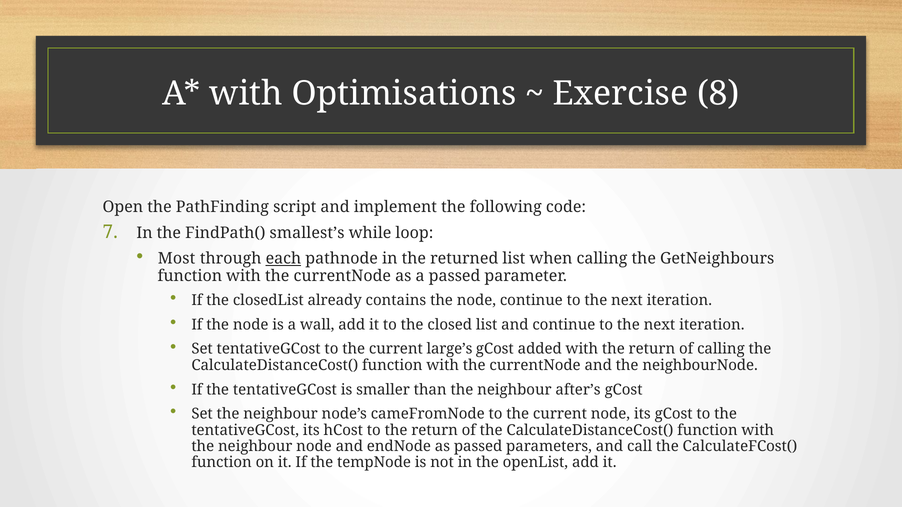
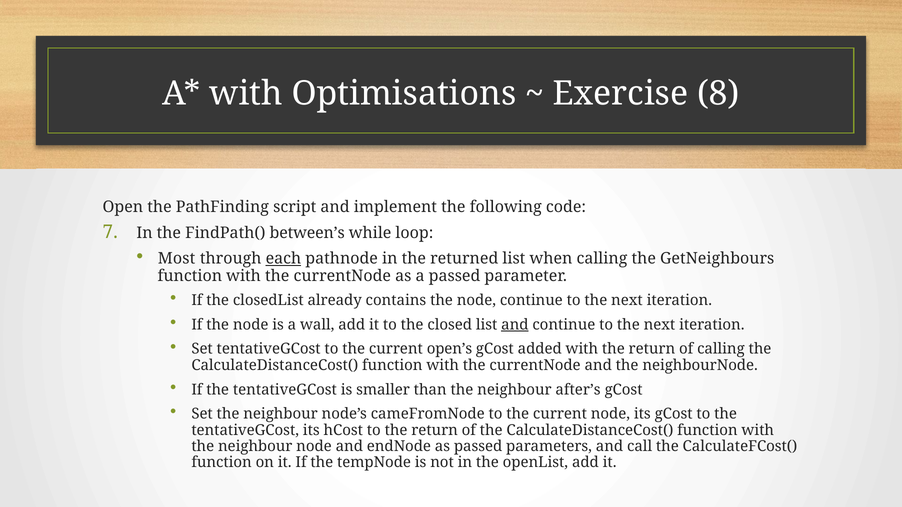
smallest’s: smallest’s -> between’s (307, 233)
and underline: none -> present (515, 325)
large’s: large’s -> open’s (449, 349)
